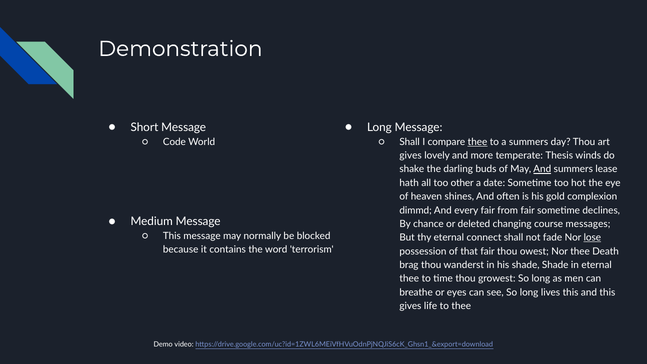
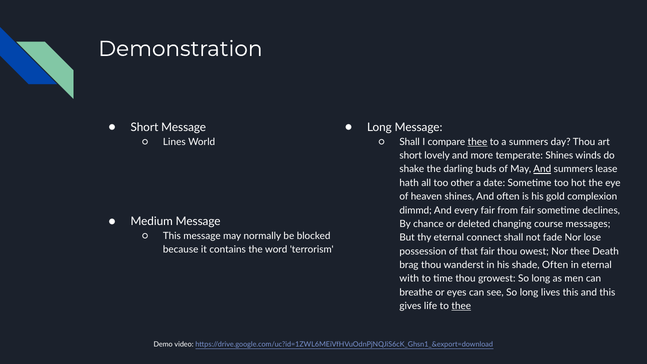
Code: Code -> Lines (174, 142)
gives: gives -> short (411, 156)
temperate Thesis: Thesis -> Shines (559, 156)
lose underline: present -> none (592, 238)
shade Shade: Shade -> Often (555, 265)
thee: thee -> with (409, 279)
thee underline: none -> present (461, 306)
